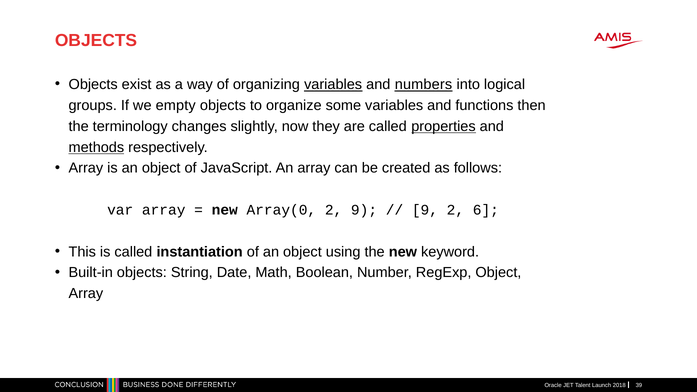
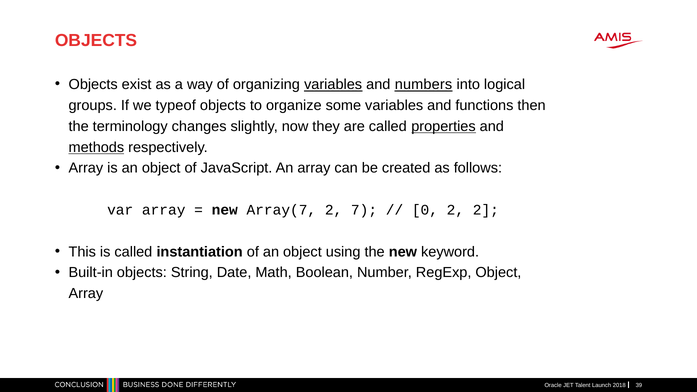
empty: empty -> typeof (176, 105)
Array(0: Array(0 -> Array(7 (281, 210)
2 9: 9 -> 7 (364, 210)
9: 9 -> 0 (425, 210)
2 6: 6 -> 2 (486, 210)
